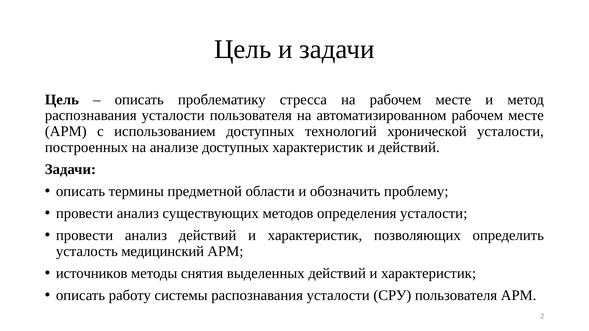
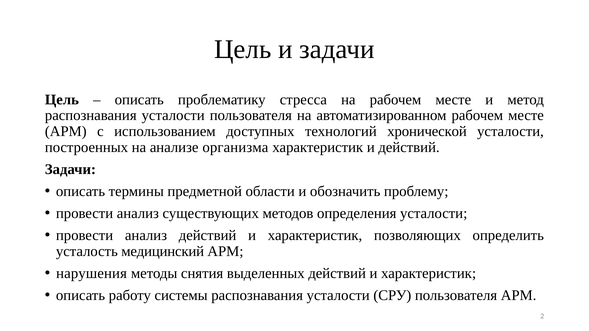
анализе доступных: доступных -> организма (235, 147)
источников: источников -> нарушения (92, 273)
